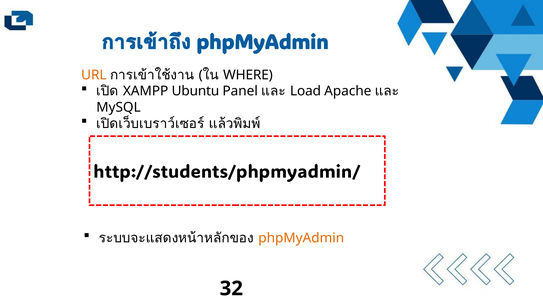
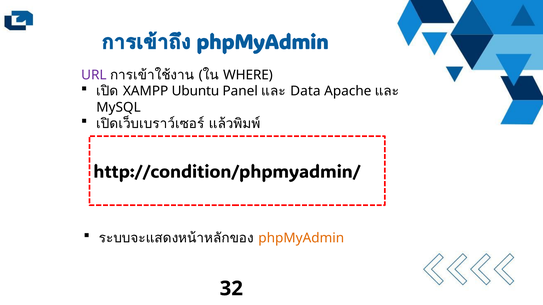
URL colour: orange -> purple (94, 75)
Load: Load -> Data (305, 91)
http://students/phpmyadmin/: http://students/phpmyadmin/ -> http://condition/phpmyadmin/ (227, 172)
